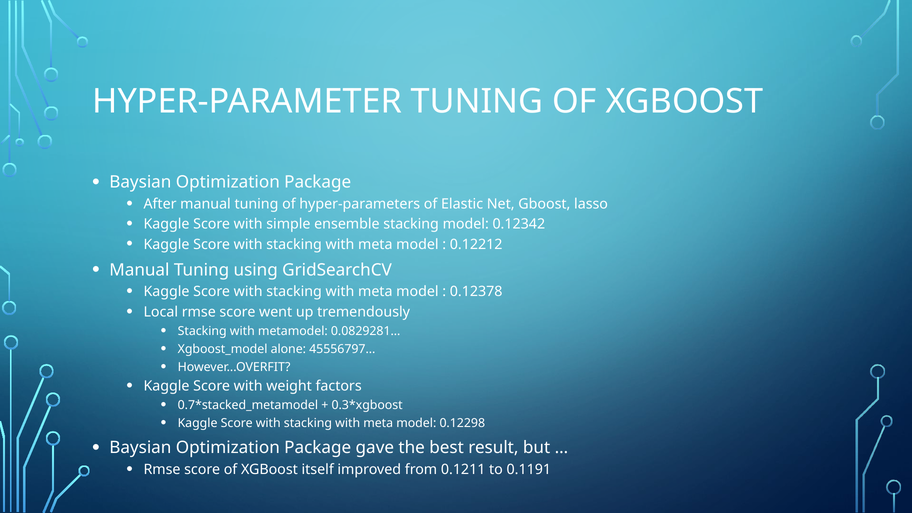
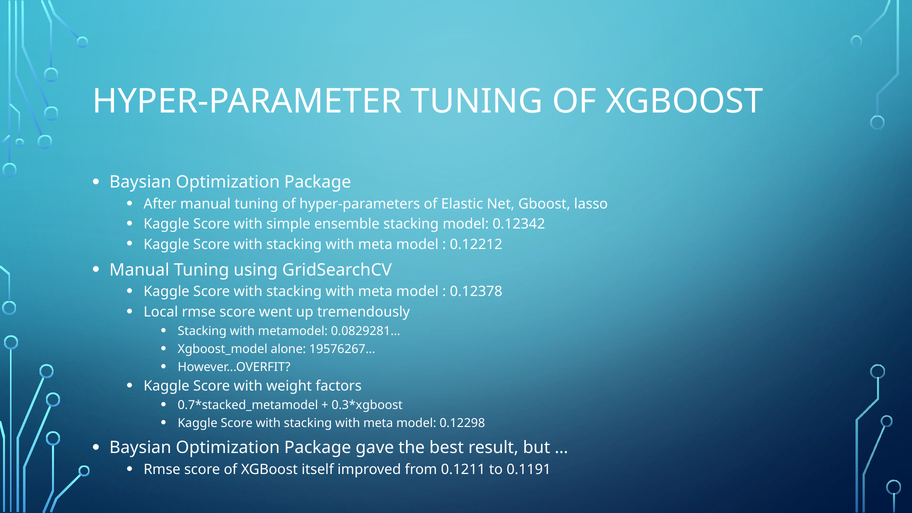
45556797: 45556797 -> 19576267 (342, 349)
